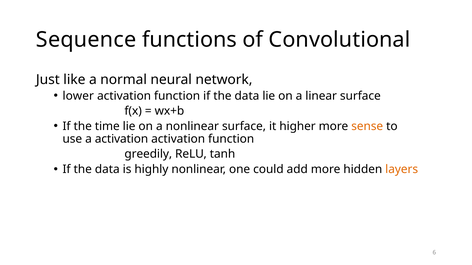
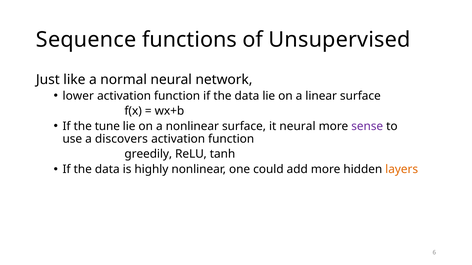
Convolutional: Convolutional -> Unsupervised (340, 40)
time: time -> tune (107, 126)
it higher: higher -> neural (297, 126)
sense colour: orange -> purple (367, 126)
a activation: activation -> discovers (121, 139)
